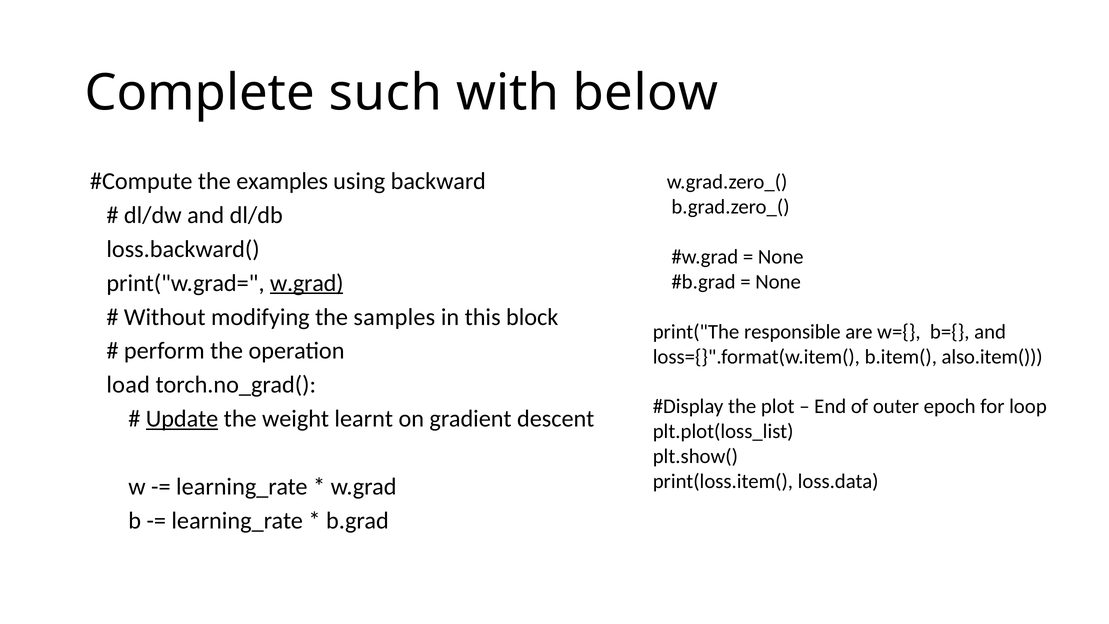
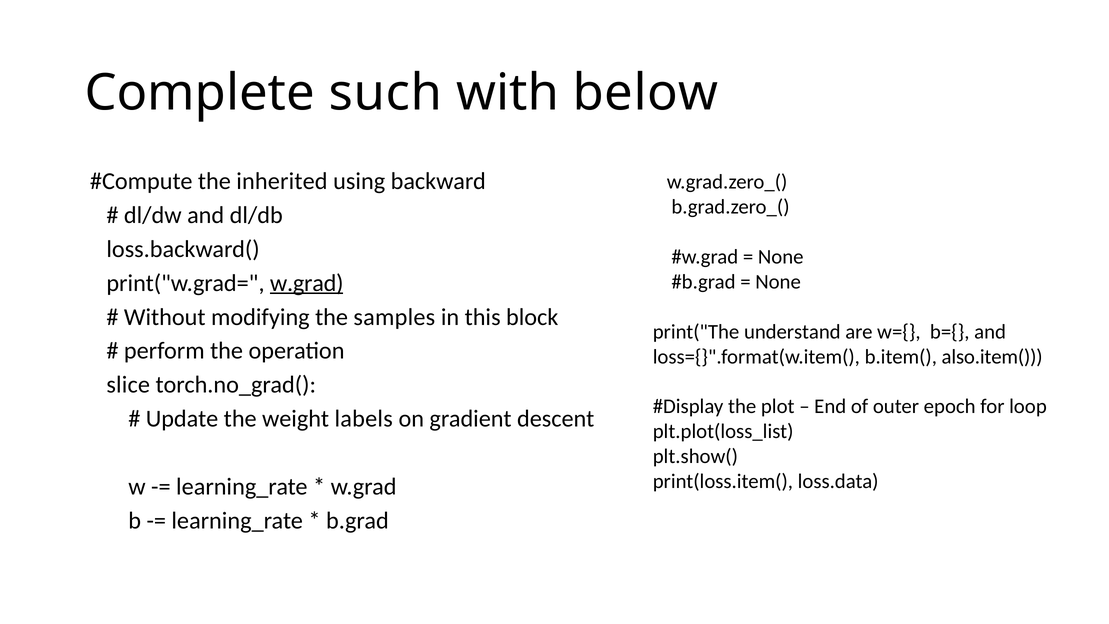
examples: examples -> inherited (282, 181)
responsible: responsible -> understand (792, 332)
load: load -> slice (128, 385)
Update underline: present -> none (182, 419)
learnt: learnt -> labels (364, 419)
